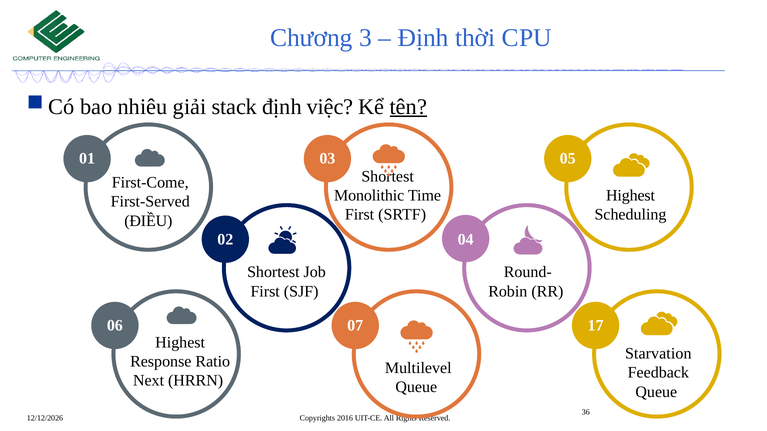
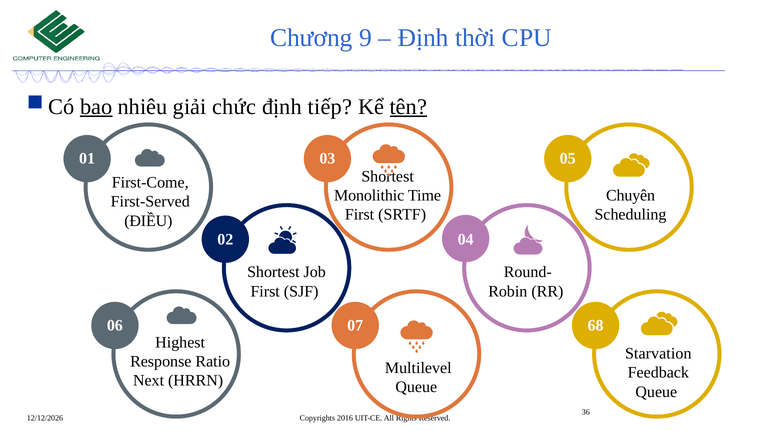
3: 3 -> 9 (366, 38)
bao underline: none -> present (96, 107)
stack: stack -> chức (234, 107)
việc: việc -> tiếp (330, 107)
Highest: Highest -> Chuyên (631, 196)
17: 17 -> 68 (596, 326)
